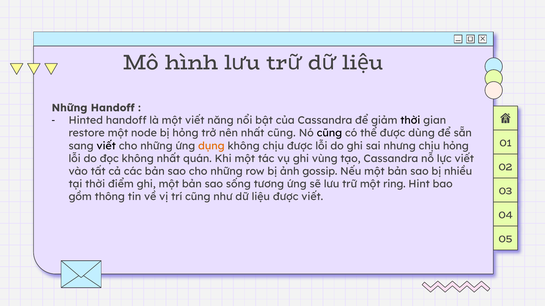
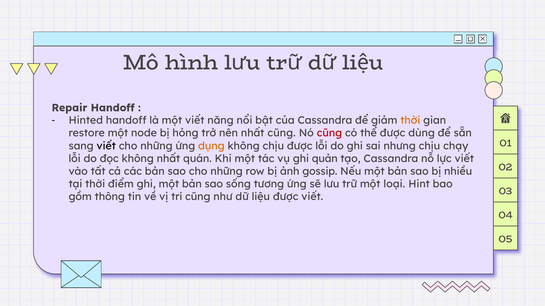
Những: Những -> Repair (69, 108)
thời colour: black -> orange (410, 121)
cũng colour: black -> red (329, 133)
chịu hỏng: hỏng -> chạy (456, 146)
vùng: vùng -> quản (325, 159)
ring: ring -> loại (394, 184)
